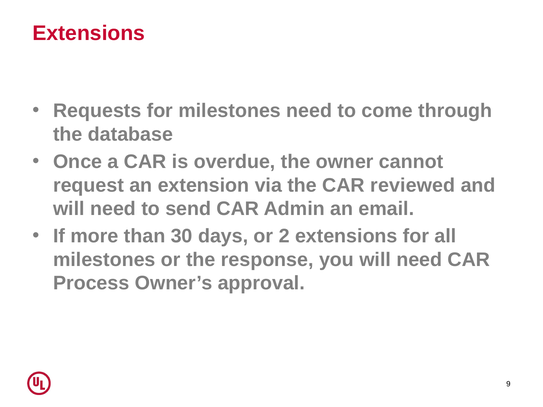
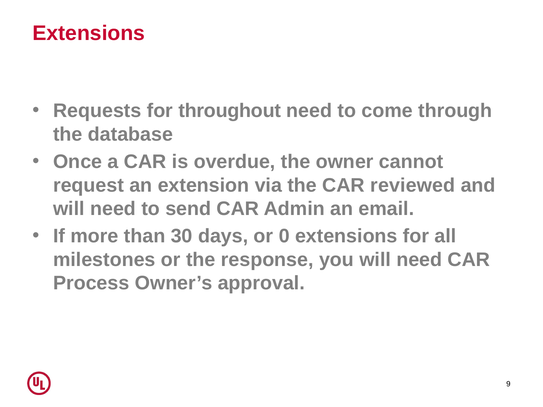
for milestones: milestones -> throughout (230, 111)
2: 2 -> 0 (284, 236)
